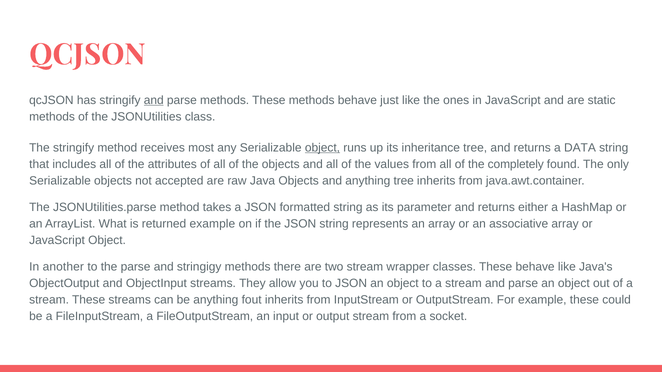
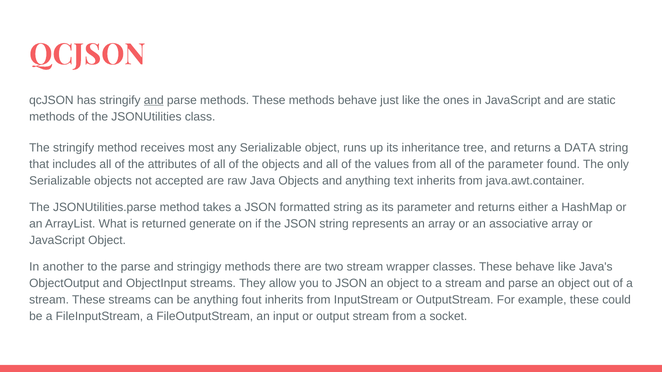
object underline: present -> none (322, 148)
the completely: completely -> parameter (516, 164)
anything tree: tree -> text (404, 181)
returned example: example -> generate (212, 224)
